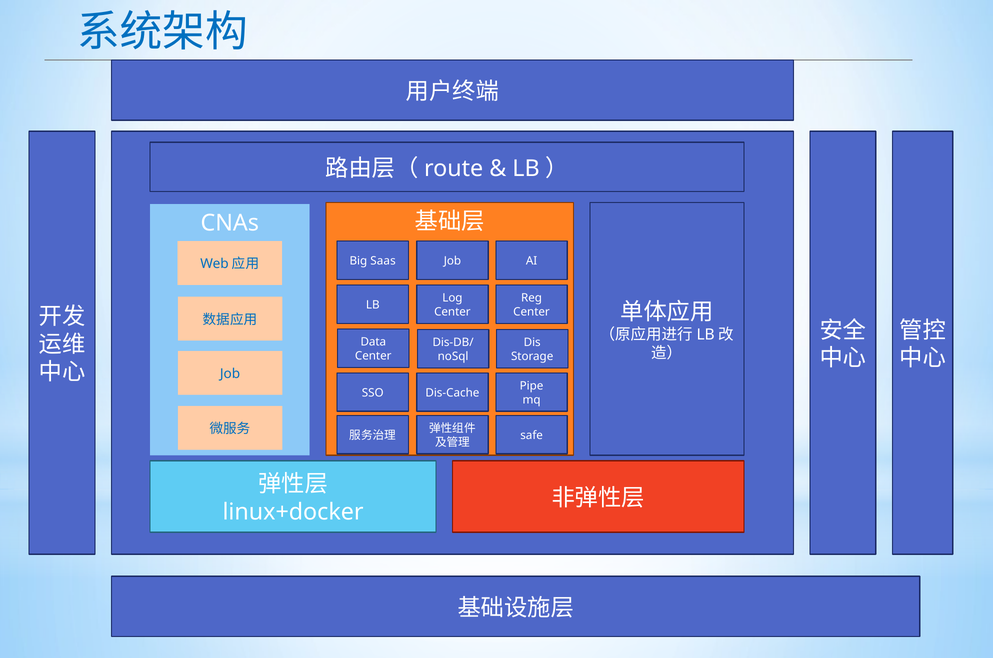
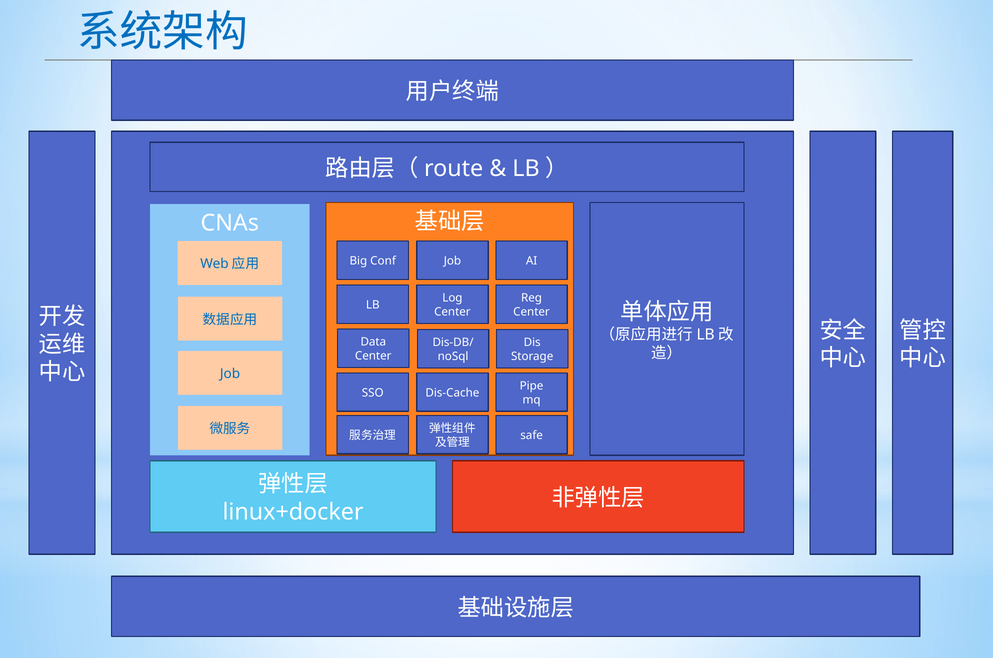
Saas: Saas -> Conf (383, 261)
